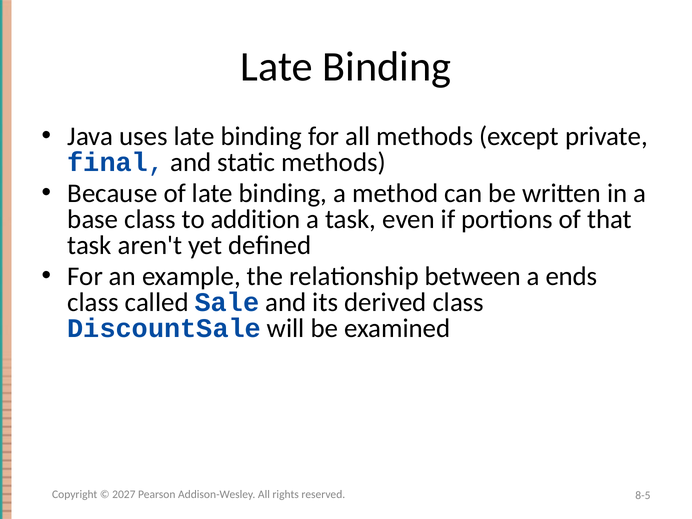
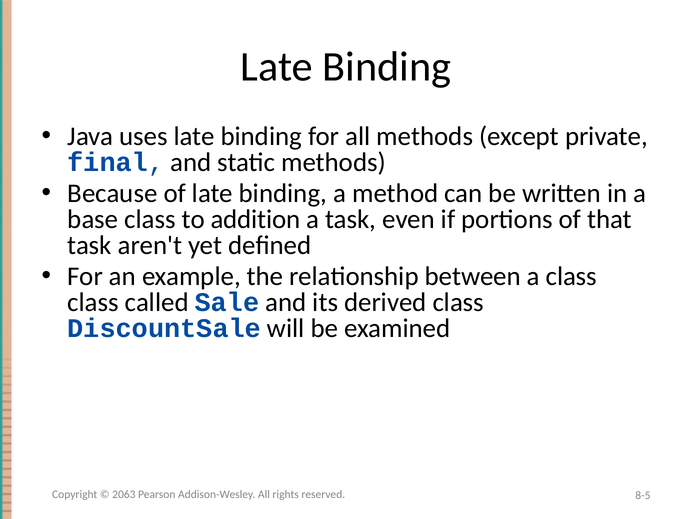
a ends: ends -> class (571, 276)
2027: 2027 -> 2063 (124, 494)
